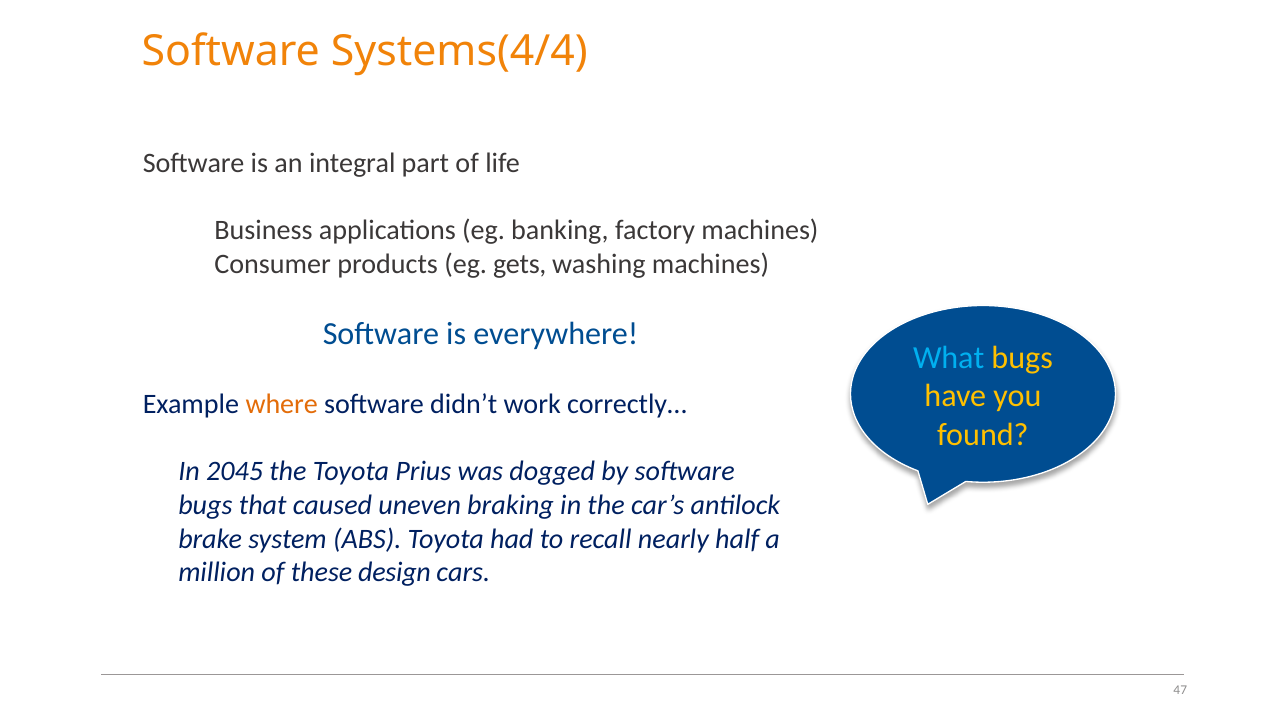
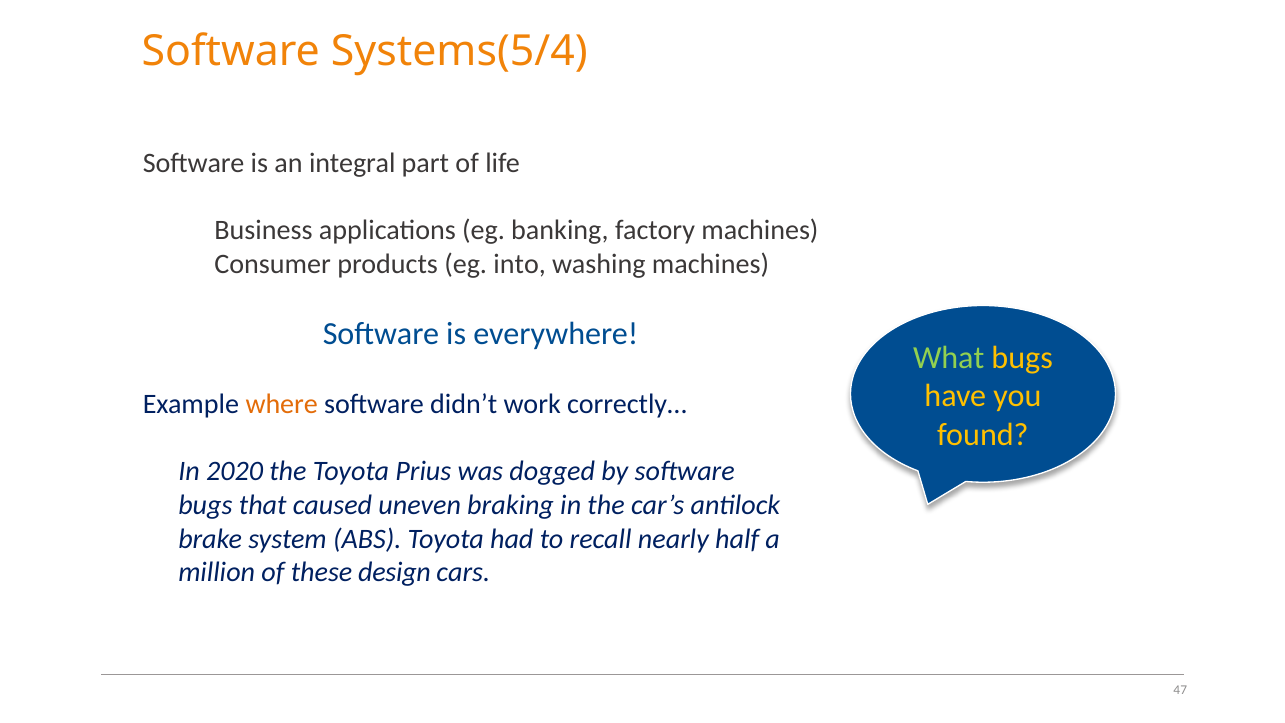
Systems(4/4: Systems(4/4 -> Systems(5/4 (459, 52)
gets: gets -> into (520, 264)
What colour: light blue -> light green (949, 357)
2045: 2045 -> 2020 (235, 471)
